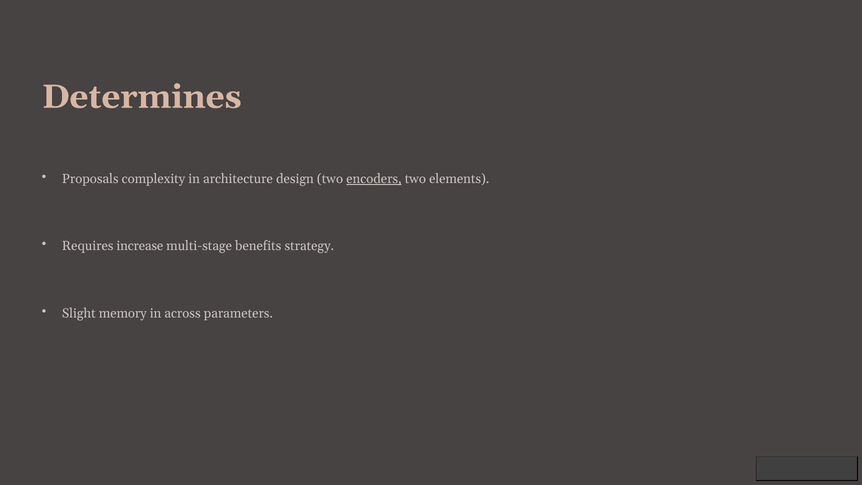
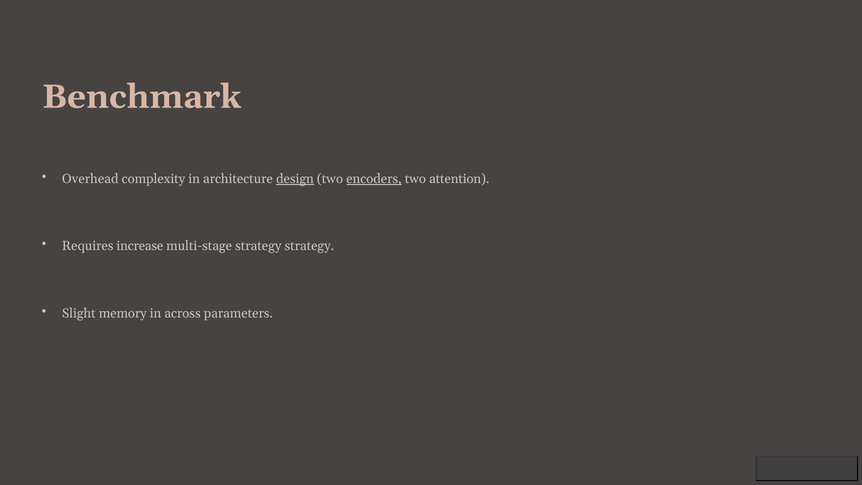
Determines: Determines -> Benchmark (142, 97)
Proposals: Proposals -> Overhead (90, 179)
design underline: none -> present (295, 179)
elements: elements -> attention (459, 179)
multi-stage benefits: benefits -> strategy (258, 246)
